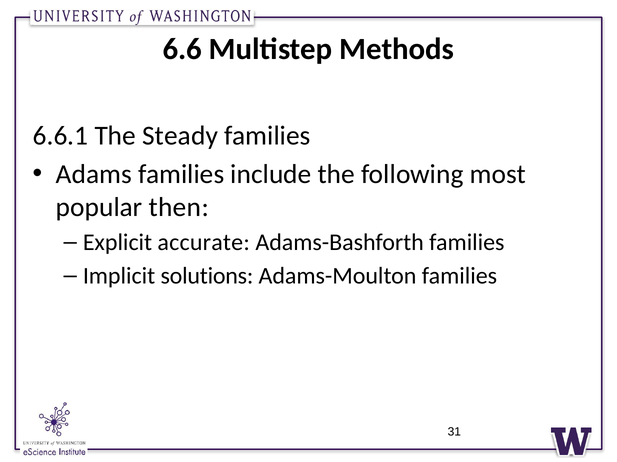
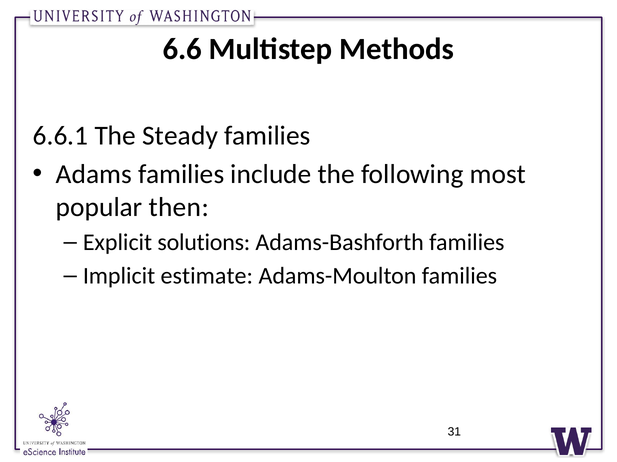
accurate: accurate -> solutions (204, 243)
solutions: solutions -> estimate (207, 277)
